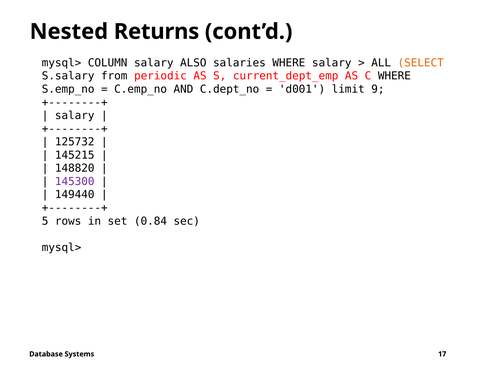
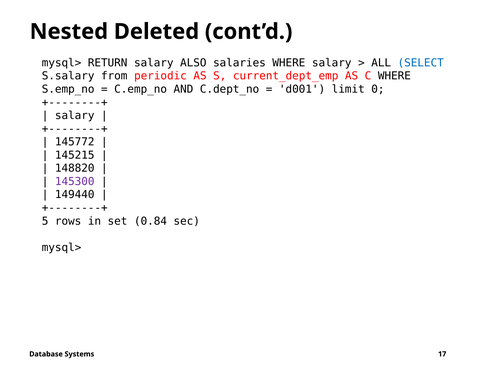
Returns: Returns -> Deleted (156, 32)
COLUMN: COLUMN -> RETURN (108, 63)
SELECT colour: orange -> blue (421, 63)
9: 9 -> 0 (378, 89)
125732: 125732 -> 145772 (75, 142)
